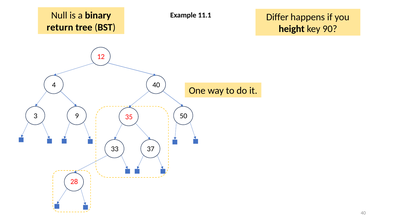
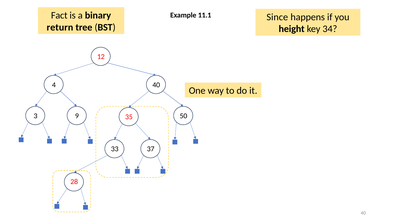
Null: Null -> Fact (59, 15)
Differ: Differ -> Since (277, 17)
90: 90 -> 34 (330, 29)
